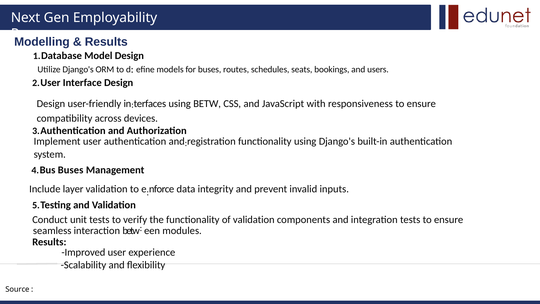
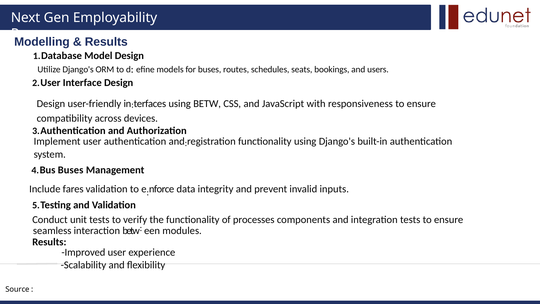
layer: layer -> fares (73, 189)
of validation: validation -> processes (254, 219)
